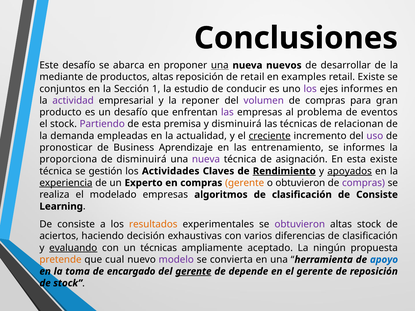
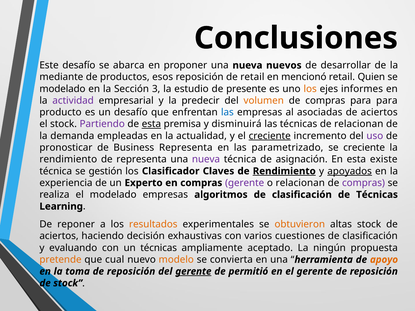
una underline: present -> none (220, 65)
productos altas: altas -> esos (163, 77)
examples: examples -> mencionó (304, 77)
retail Existe: Existe -> Quien (371, 77)
conjuntos: conjuntos -> modelado (62, 89)
1: 1 -> 3 (156, 89)
conducir: conducir -> presente (246, 89)
los colour: purple -> orange (310, 89)
reponer: reponer -> predecir (201, 101)
volumen colour: purple -> orange (264, 101)
para gran: gran -> para (387, 101)
las colour: purple -> blue (227, 112)
problema: problema -> asociadas (320, 112)
eventos: eventos -> aciertos (379, 112)
esta underline: none -> present (151, 124)
Business Aprendizaje: Aprendizaje -> Representa (186, 148)
entrenamiento: entrenamiento -> parametrizado (287, 148)
se informes: informes -> creciente (364, 148)
proporciona: proporciona -> rendimiento (68, 159)
de disminuirá: disminuirá -> representa (142, 159)
Actividades: Actividades -> Clasificador (171, 171)
experiencia underline: present -> none (66, 183)
gerente colour: orange -> purple (245, 183)
o obtuvieron: obtuvieron -> relacionan (300, 183)
clasificación de Consiste: Consiste -> Técnicas (377, 195)
consiste: consiste -> reponer (76, 225)
obtuvieron colour: purple -> orange (300, 225)
diferencias: diferencias -> cuestiones (300, 236)
evaluando underline: present -> none (73, 248)
modelo colour: purple -> orange (176, 260)
apoyo colour: blue -> orange (384, 260)
toma de encargado: encargado -> reposición (131, 272)
depende: depende -> permitió (248, 272)
